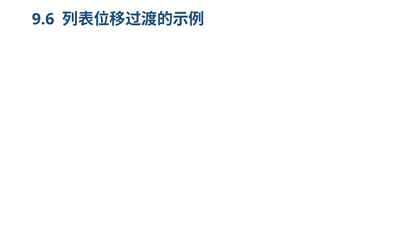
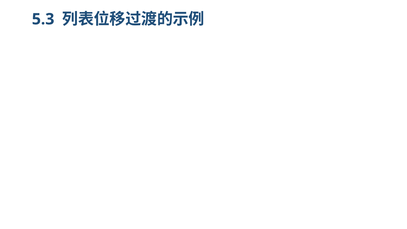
9.6: 9.6 -> 5.3 (43, 19)
